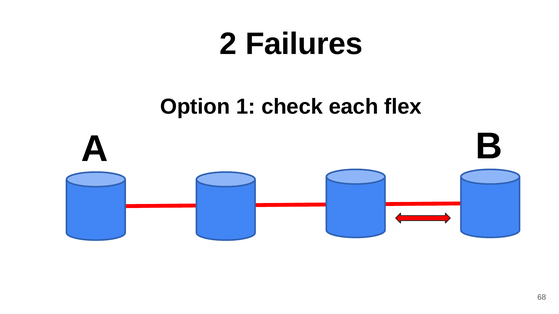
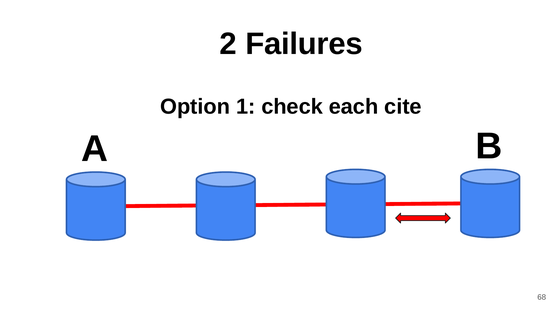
flex: flex -> cite (403, 107)
